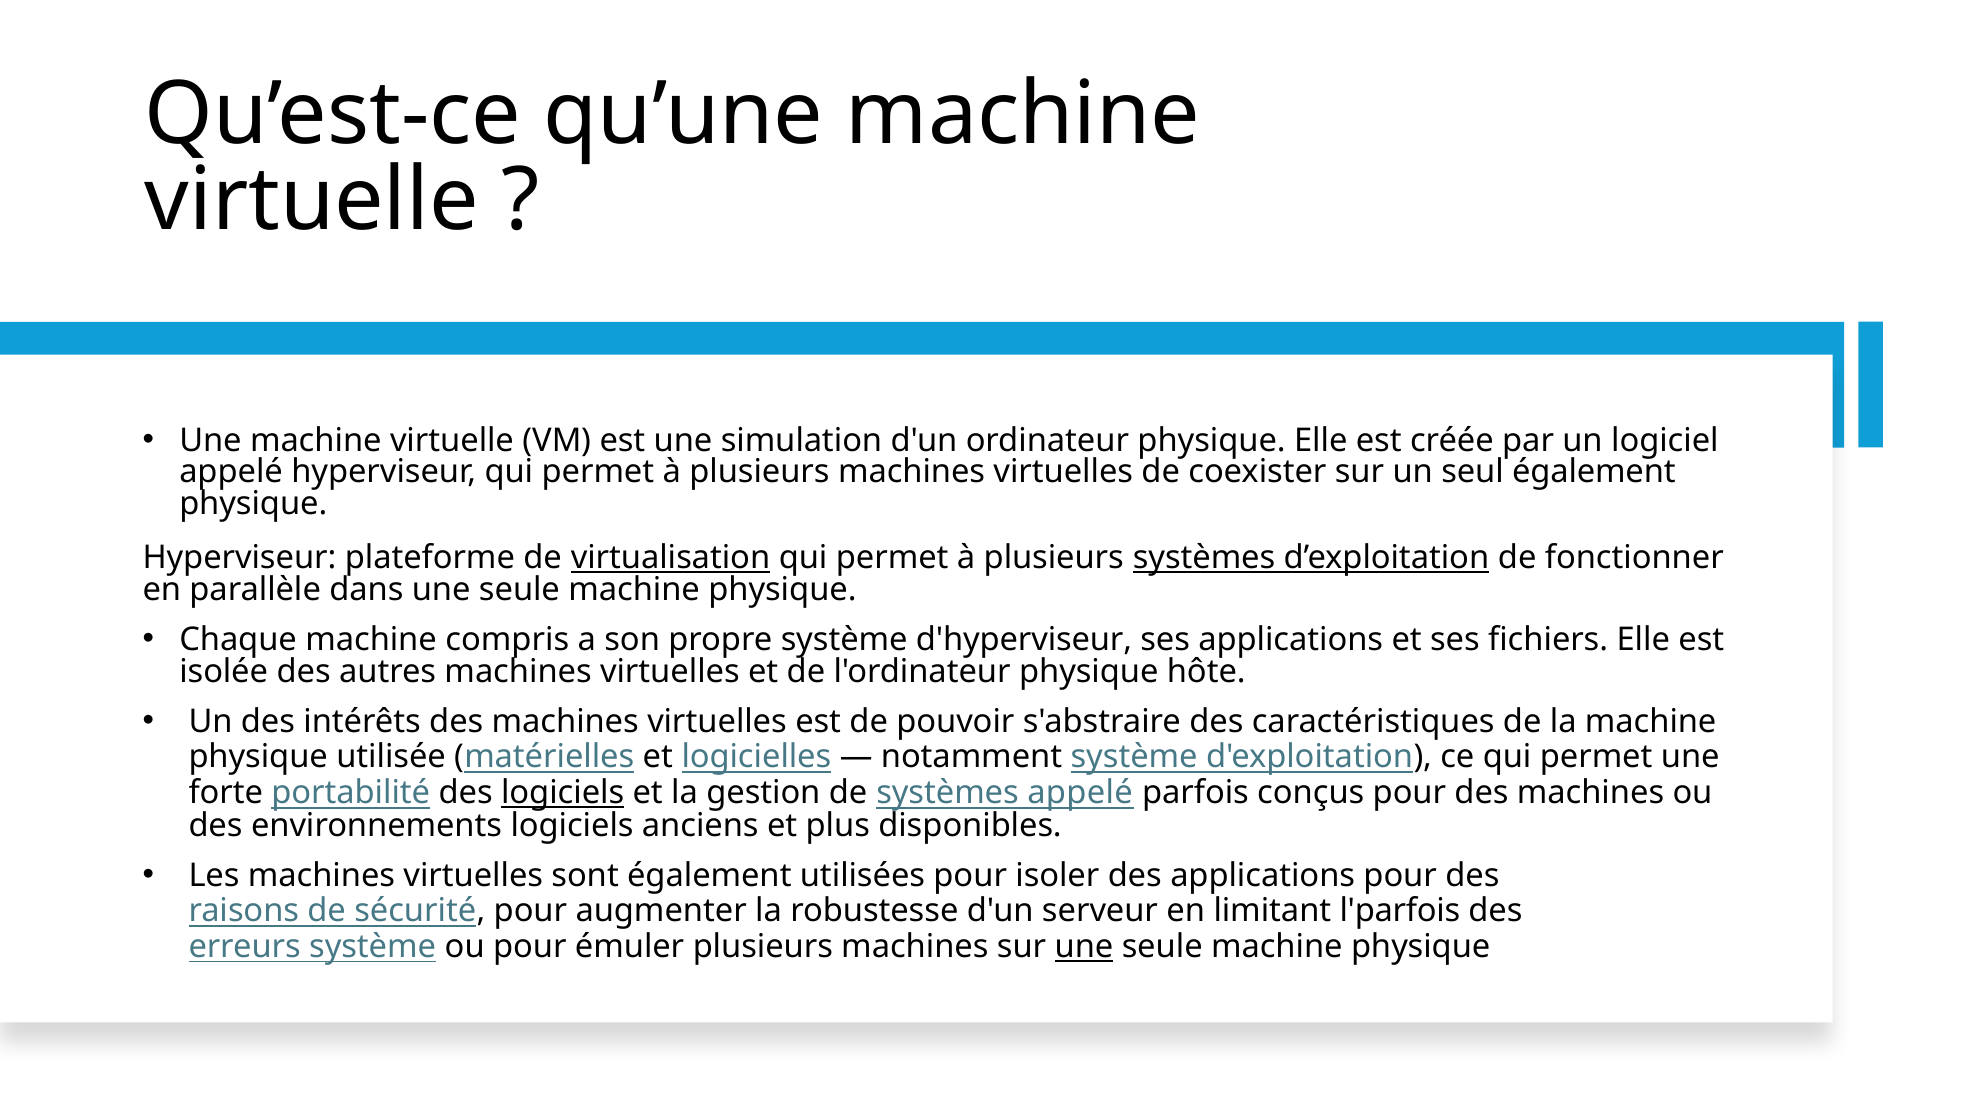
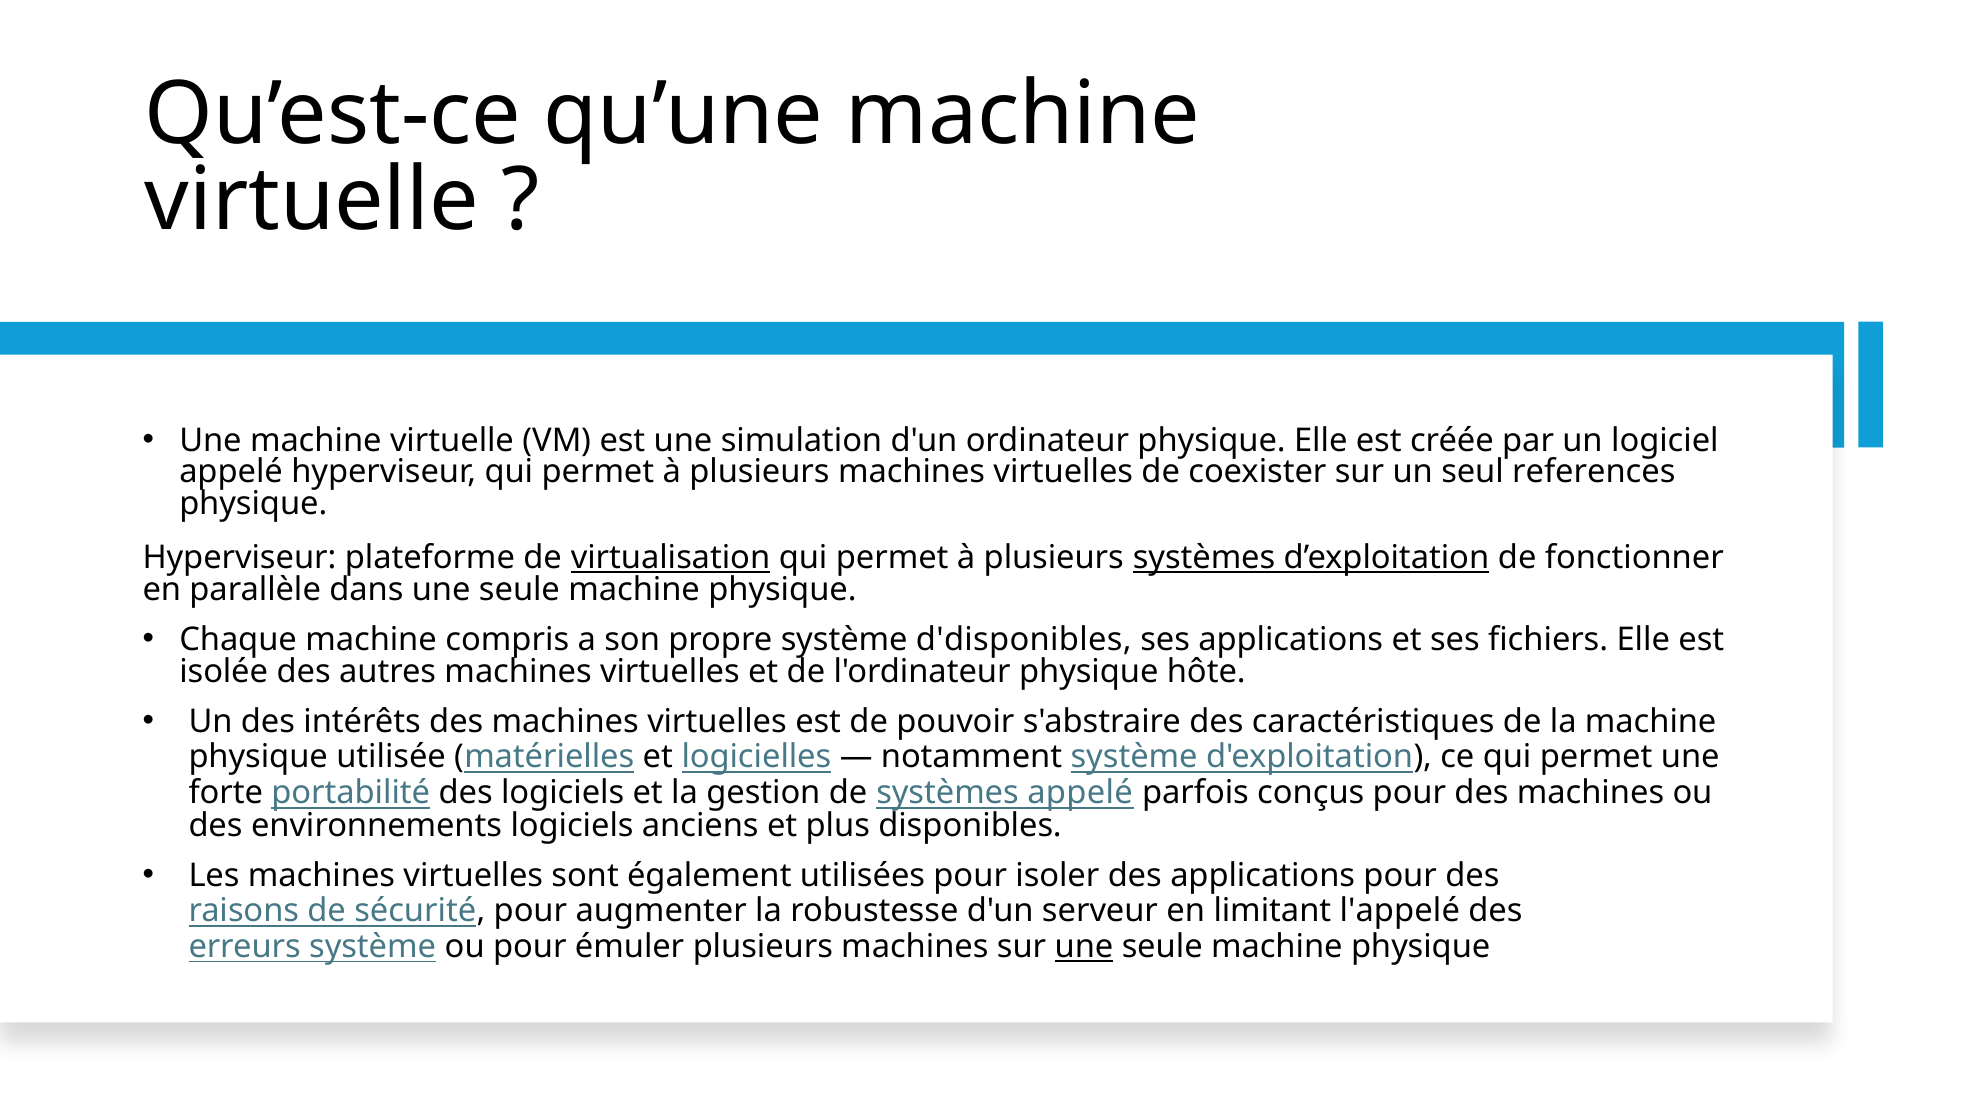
seul également: également -> references (1594, 472)
d'hyperviseur: d'hyperviseur -> d'disponibles (1024, 640)
logiciels underline: present -> none (563, 793)
l'parfois: l'parfois -> l'appelé (1400, 911)
